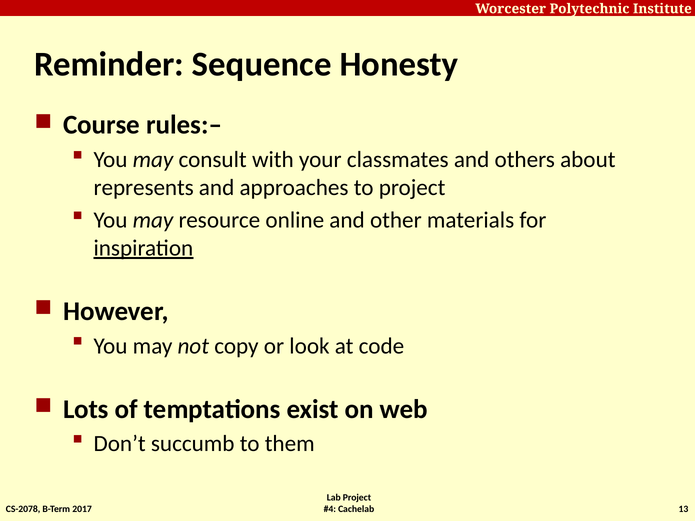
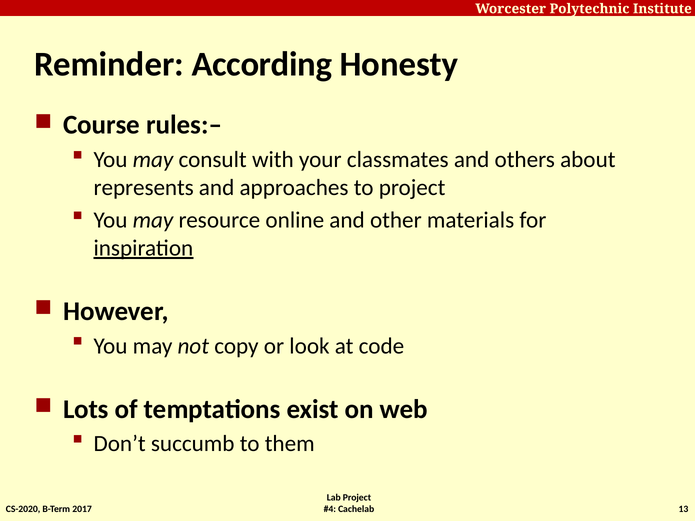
Sequence: Sequence -> According (262, 64)
CS-2078: CS-2078 -> CS-2020 (23, 509)
